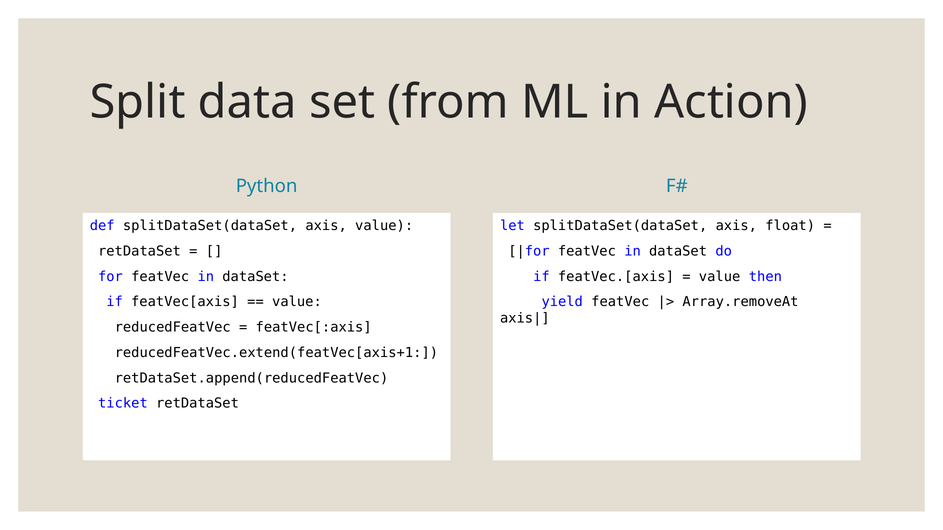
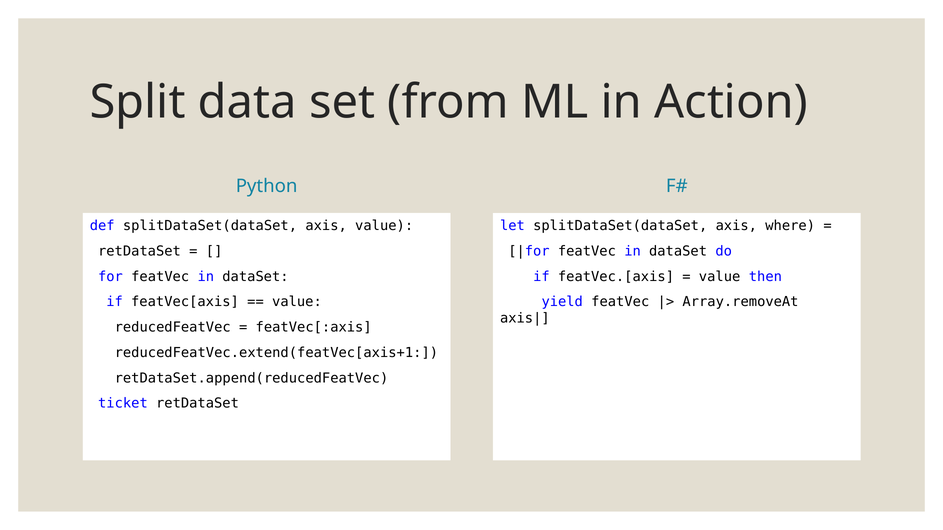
float: float -> where (790, 226)
